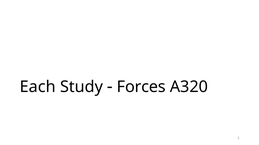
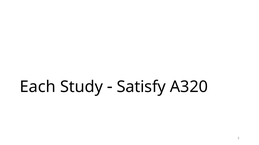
Forces: Forces -> Satisfy (141, 87)
